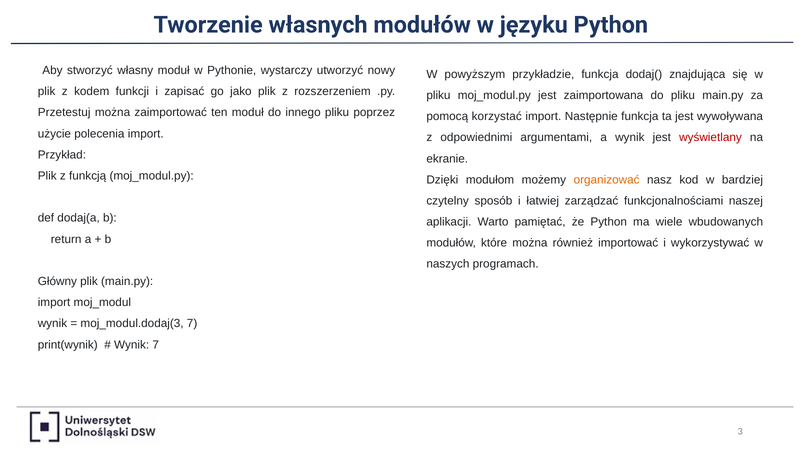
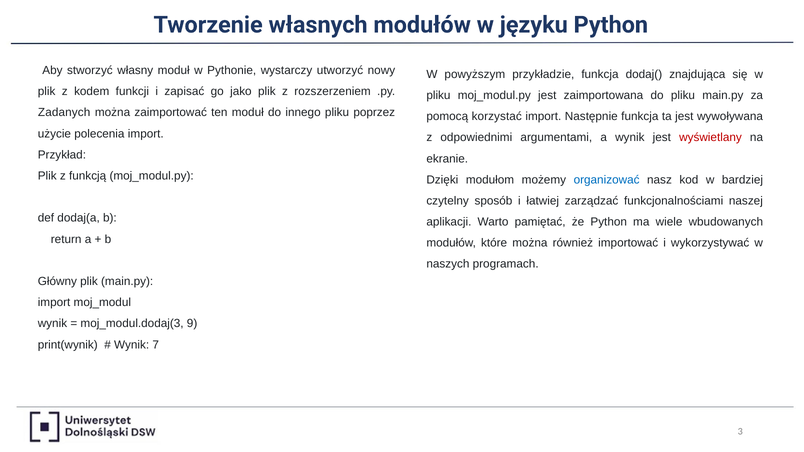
Przetestuj: Przetestuj -> Zadanych (64, 113)
organizować colour: orange -> blue (607, 180)
moj_modul.dodaj(3 7: 7 -> 9 (192, 324)
